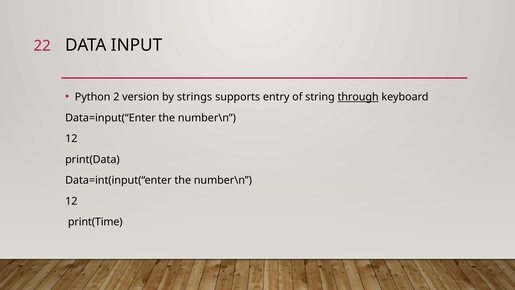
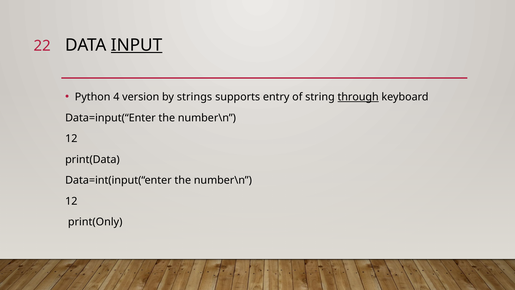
INPUT underline: none -> present (137, 45)
2: 2 -> 4 (116, 97)
print(Time: print(Time -> print(Only (95, 222)
